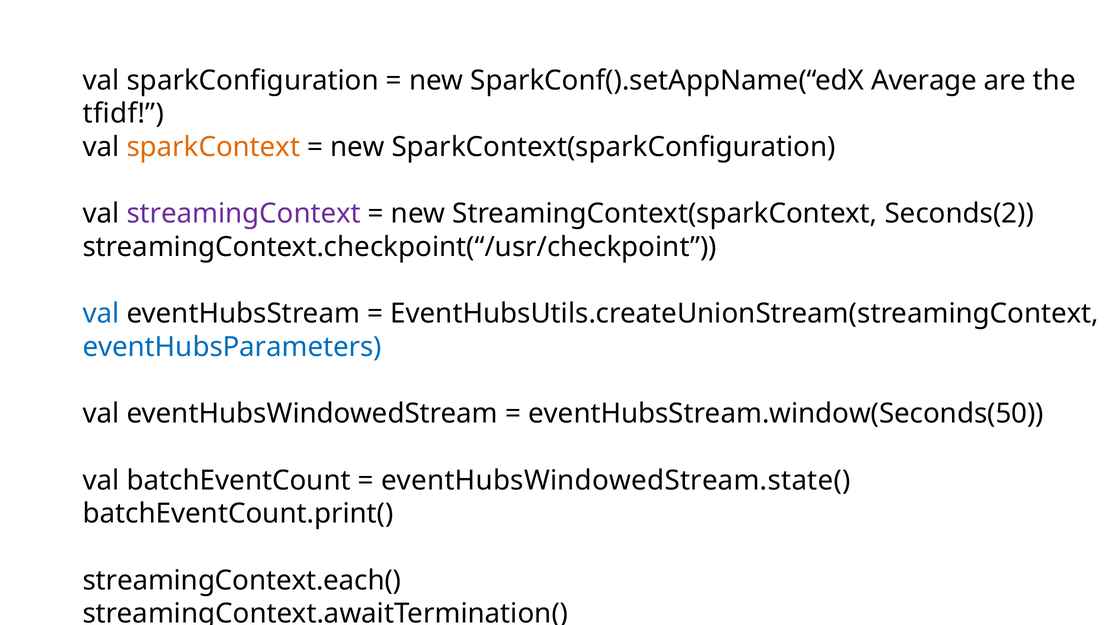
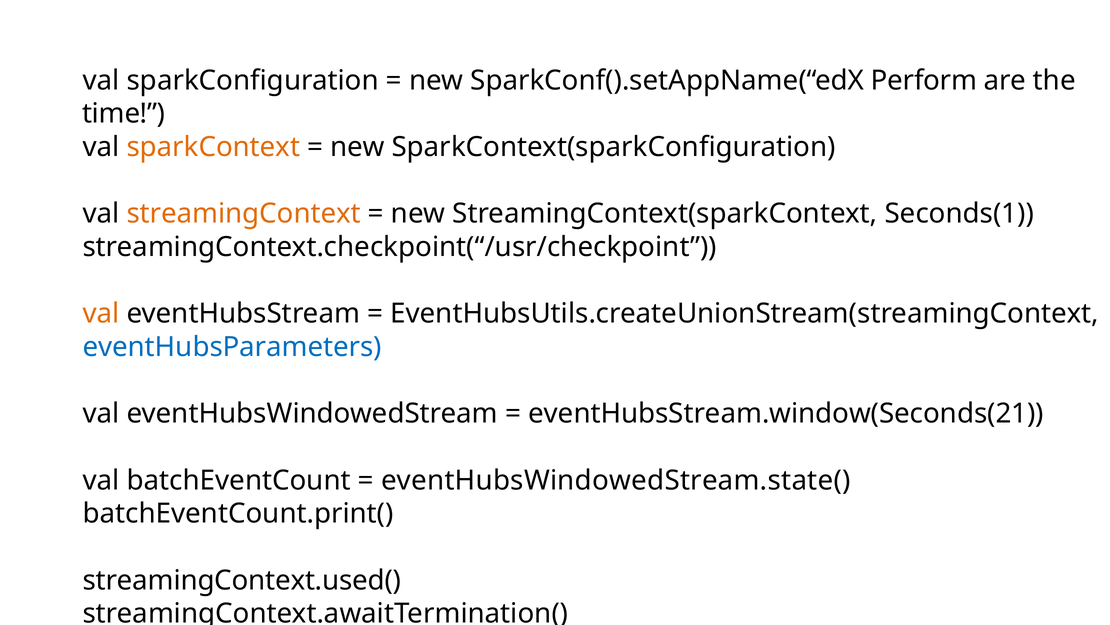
Average: Average -> Perform (924, 80)
tfidf: tfidf -> time (124, 114)
streamingContext colour: purple -> orange (244, 213)
Seconds(2: Seconds(2 -> Seconds(1 (959, 213)
val colour: blue -> orange (101, 313)
eventHubsStream.window(Seconds(50: eventHubsStream.window(Seconds(50 -> eventHubsStream.window(Seconds(21 (786, 413)
streamingContext.each(: streamingContext.each( -> streamingContext.used( (242, 580)
